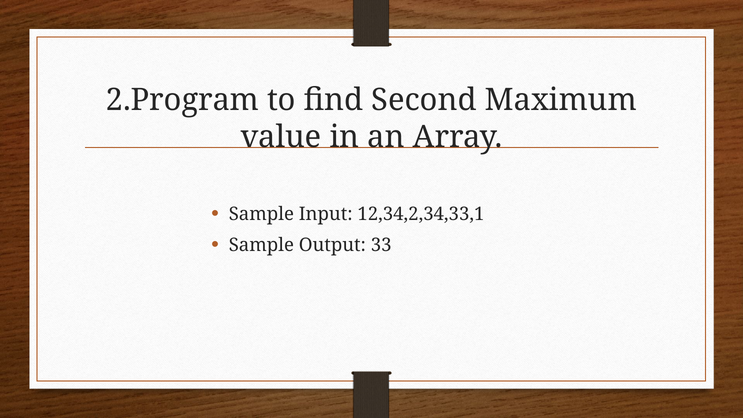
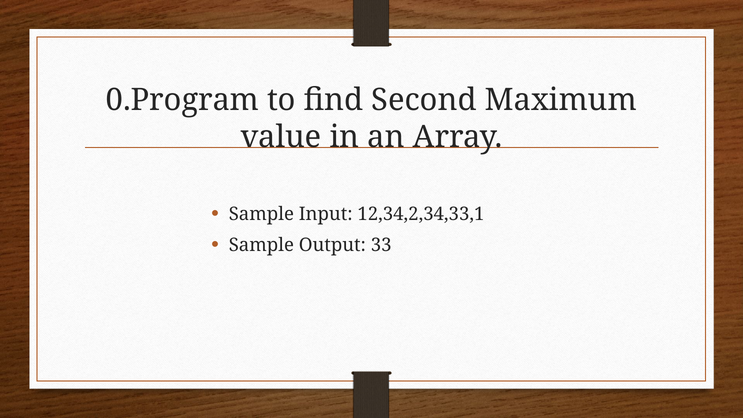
2.Program: 2.Program -> 0.Program (183, 100)
